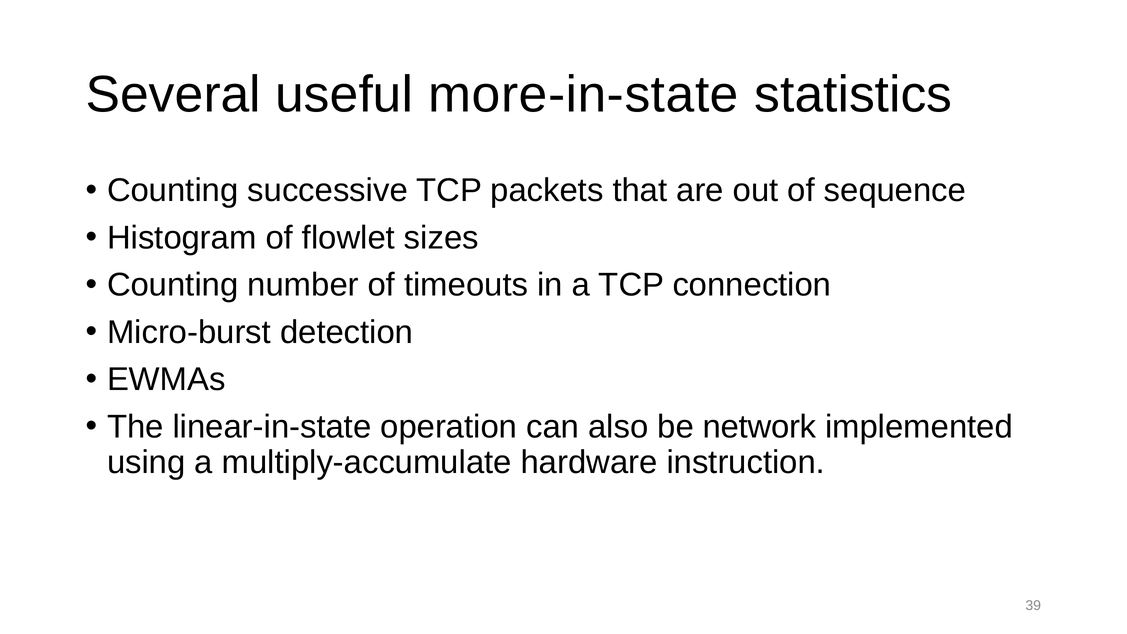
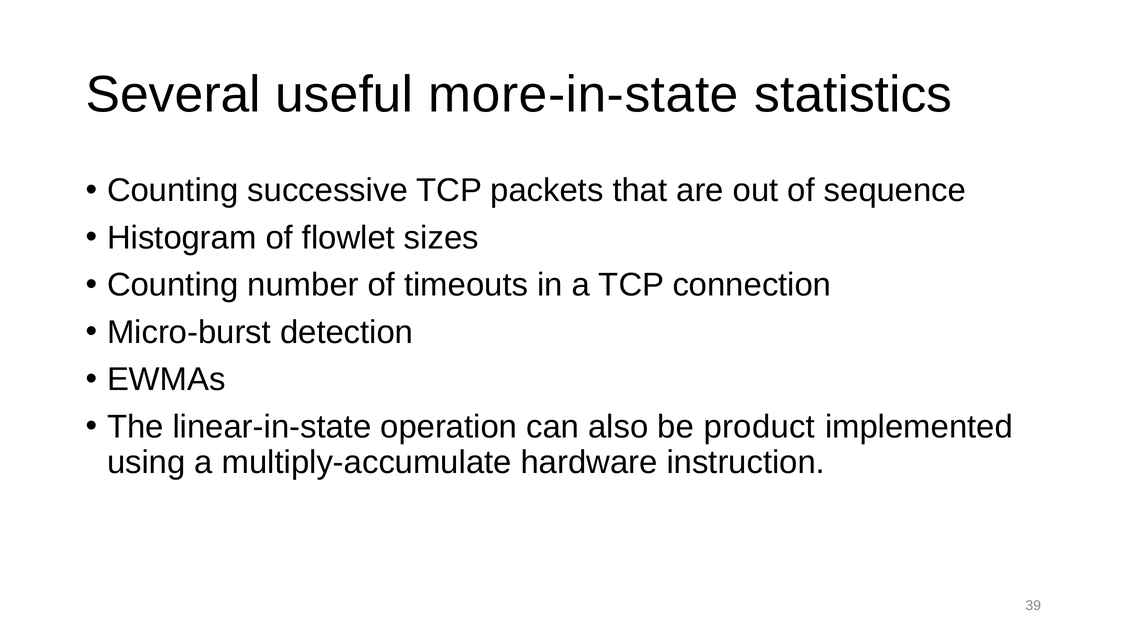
network: network -> product (759, 427)
